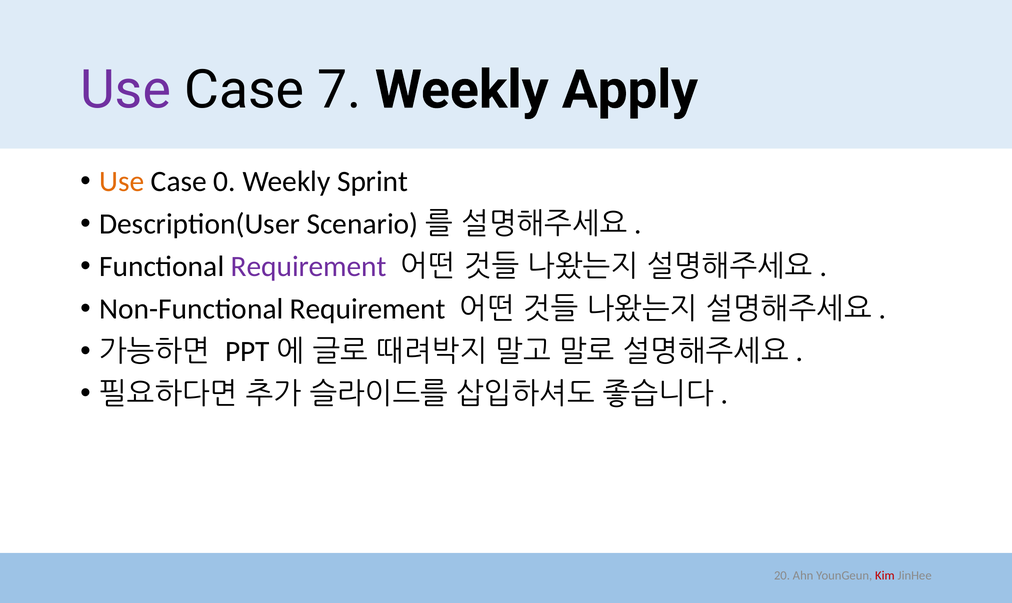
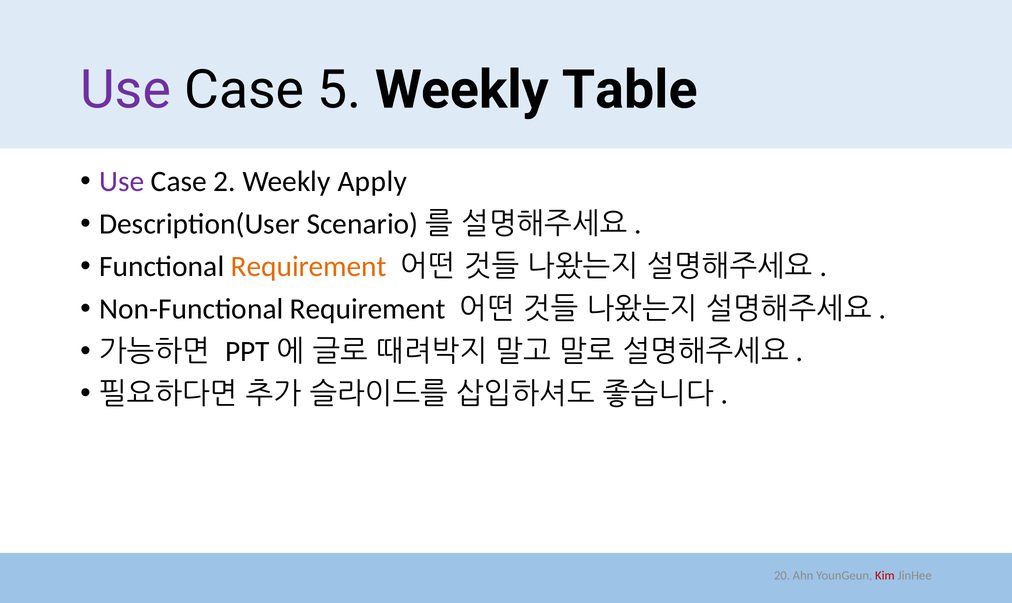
7: 7 -> 5 (339, 90)
Apply: Apply -> Table (630, 90)
Use colour: orange -> purple (122, 181)
0: 0 -> 2 (225, 181)
Sprint: Sprint -> Apply (372, 181)
Requirement colour: purple -> orange (309, 266)
